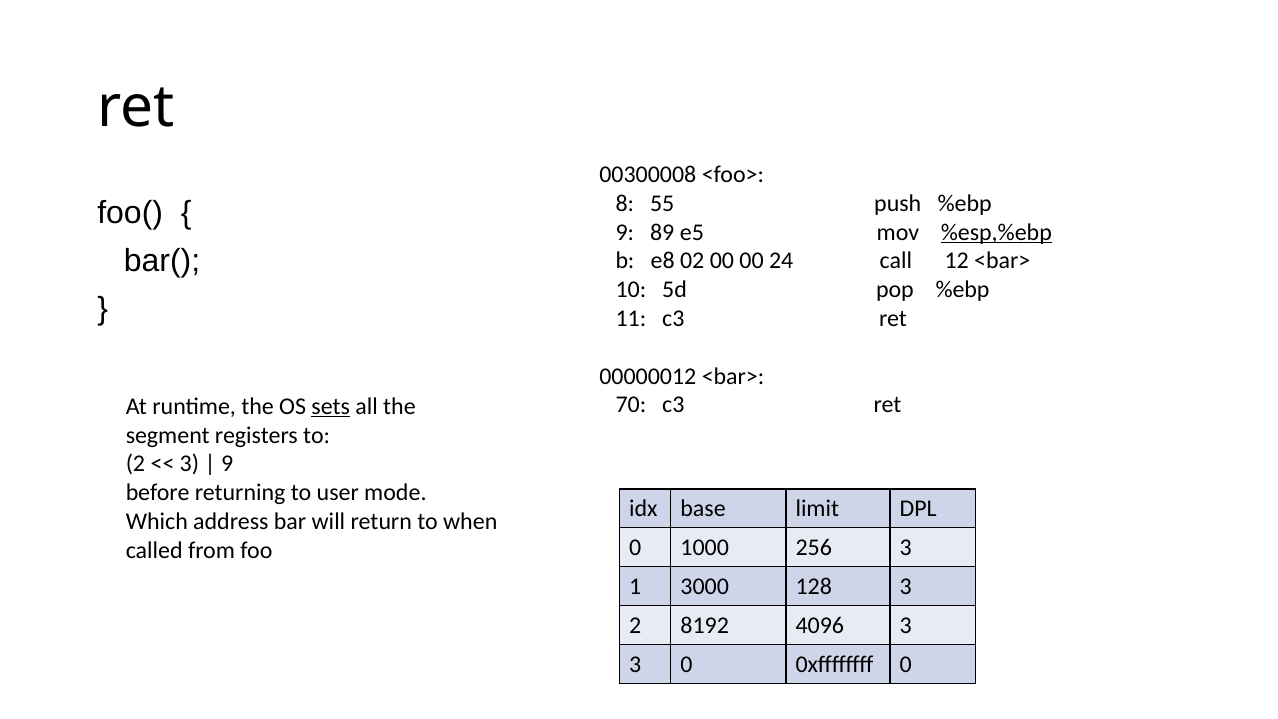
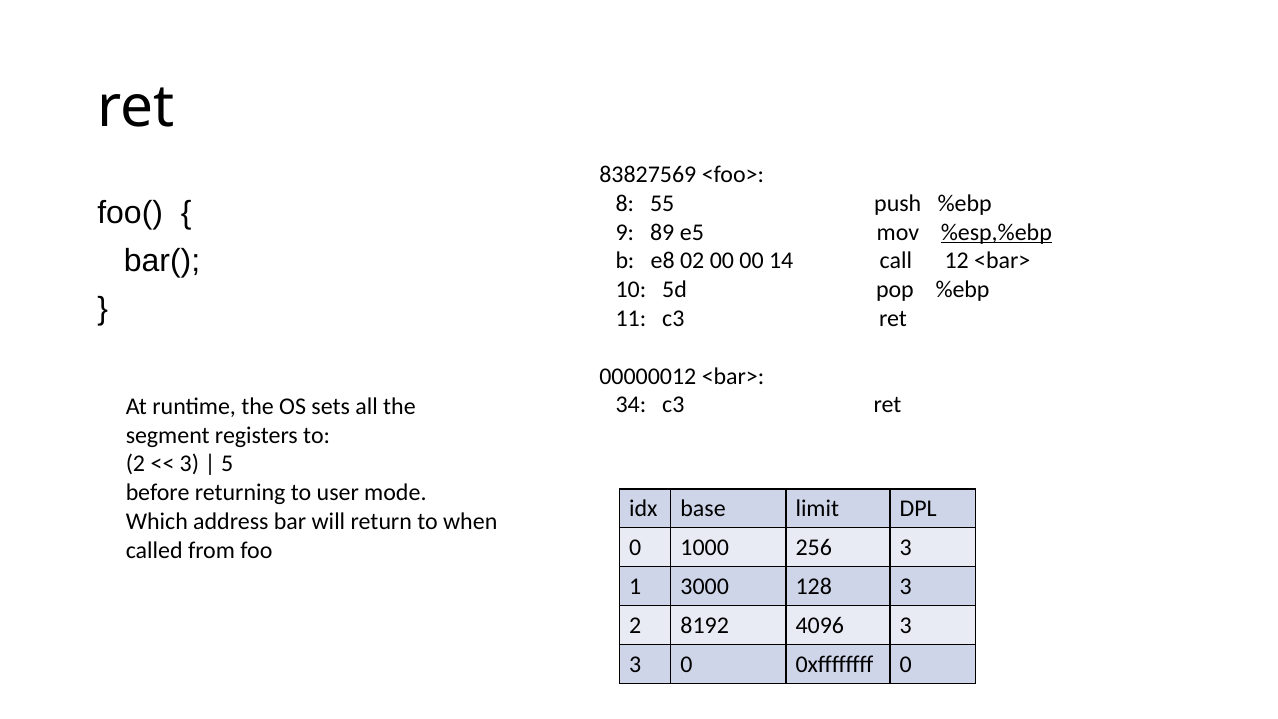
00300008: 00300008 -> 83827569 (648, 175)
24: 24 -> 14 (781, 261)
70: 70 -> 34 (631, 405)
sets underline: present -> none (331, 406)
9: 9 -> 5 (227, 464)
